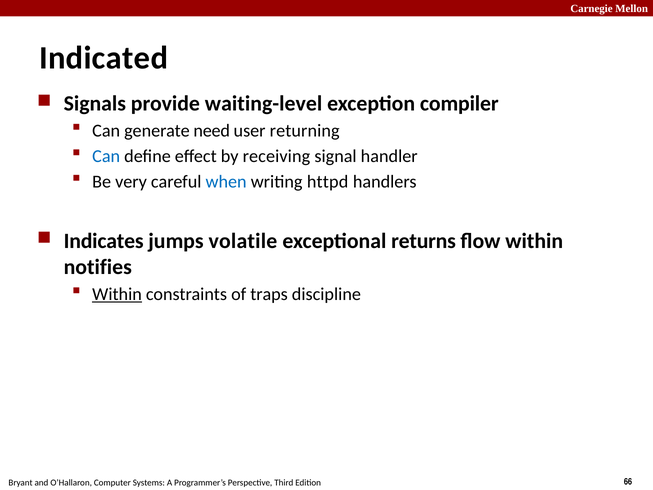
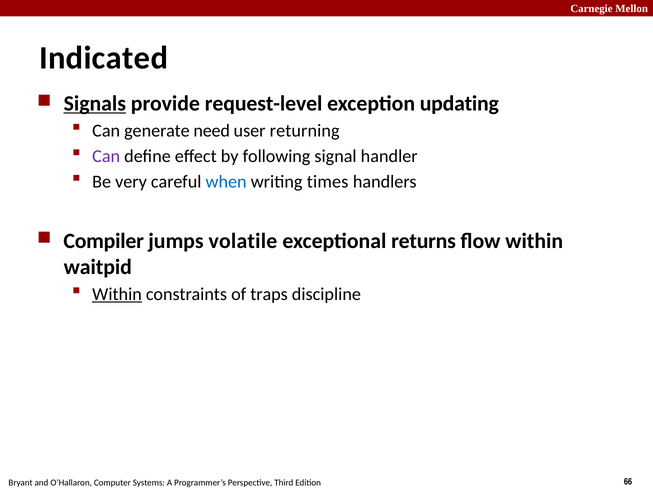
Signals underline: none -> present (95, 104)
waiting-level: waiting-level -> request-level (264, 104)
compiler: compiler -> updating (459, 104)
Can colour: blue -> purple (106, 156)
receiving: receiving -> following (277, 156)
httpd: httpd -> times (328, 182)
Indicates: Indicates -> Compiler (104, 241)
notifies: notifies -> waitpid (98, 267)
